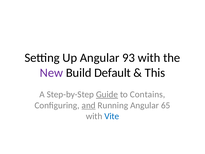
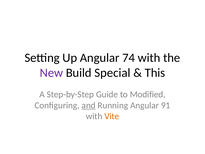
93: 93 -> 74 (129, 58)
Default: Default -> Special (112, 73)
Guide underline: present -> none (107, 94)
Contains: Contains -> Modified (148, 94)
65: 65 -> 91 (166, 105)
Vite colour: blue -> orange (112, 116)
